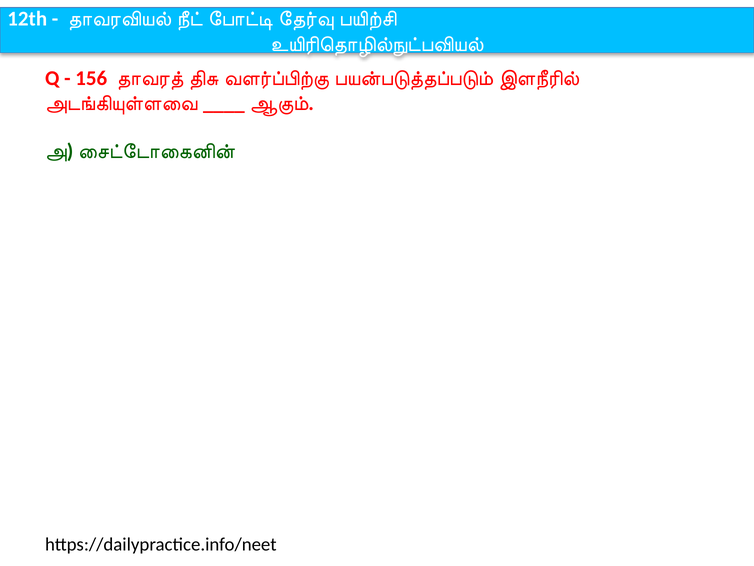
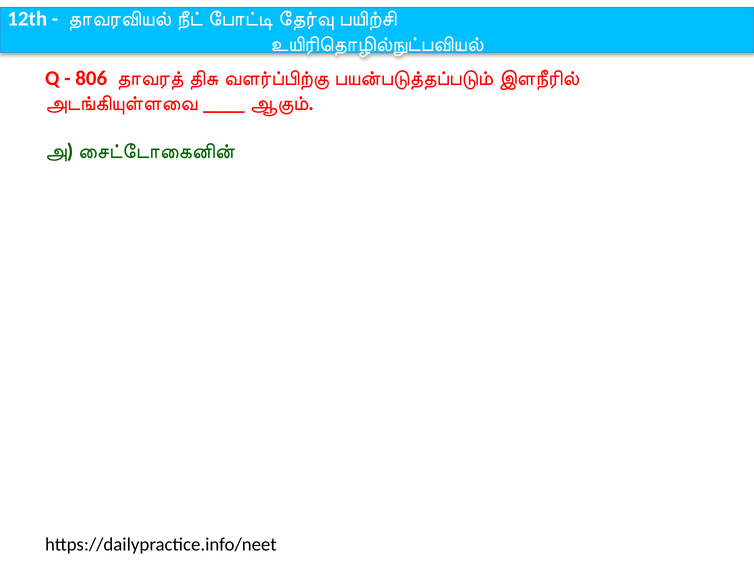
156: 156 -> 806 (91, 78)
